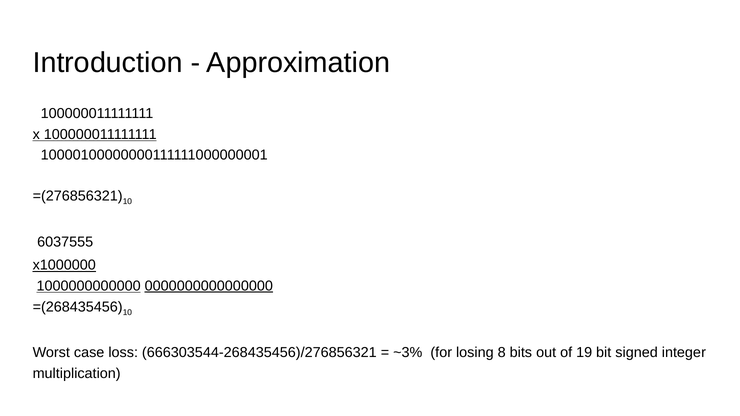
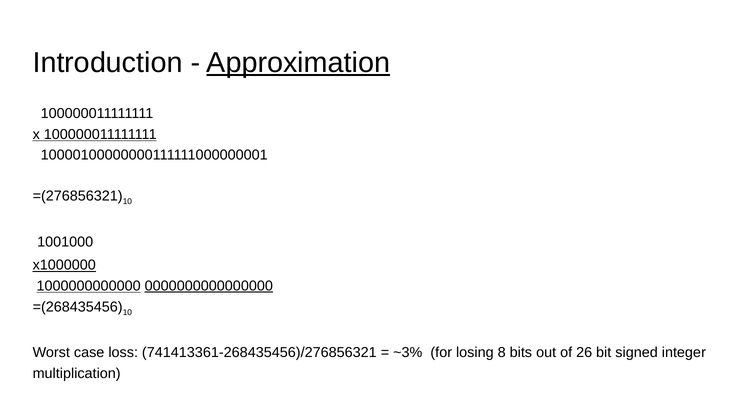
Approximation underline: none -> present (298, 63)
6037555: 6037555 -> 1001000 (65, 242)
666303544-268435456)/276856321: 666303544-268435456)/276856321 -> 741413361-268435456)/276856321 (259, 353)
19: 19 -> 26 (584, 353)
